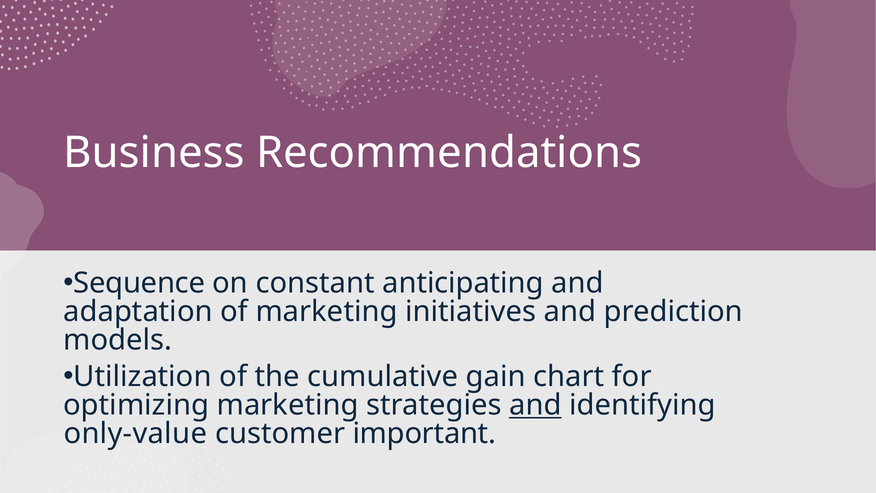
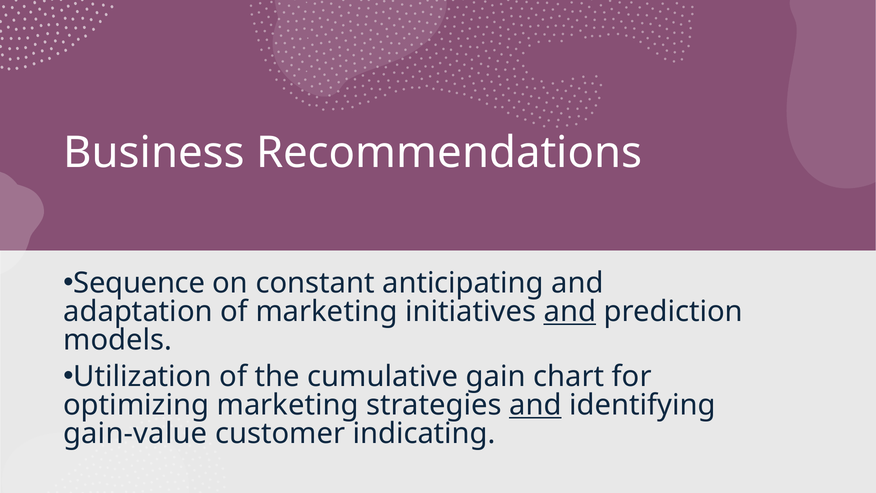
and underline: none -> present (570, 312)
only-value: only-value -> gain-value (135, 433)
important: important -> indicating (424, 433)
